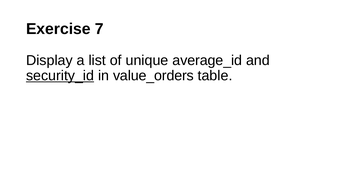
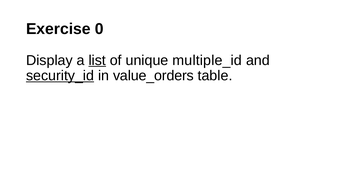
7: 7 -> 0 (99, 29)
list underline: none -> present (97, 60)
average_id: average_id -> multiple_id (207, 60)
